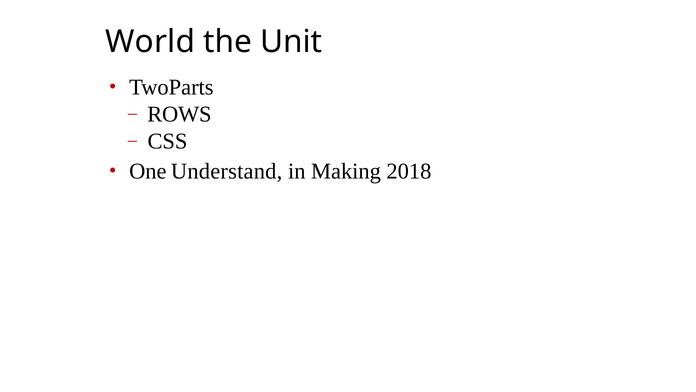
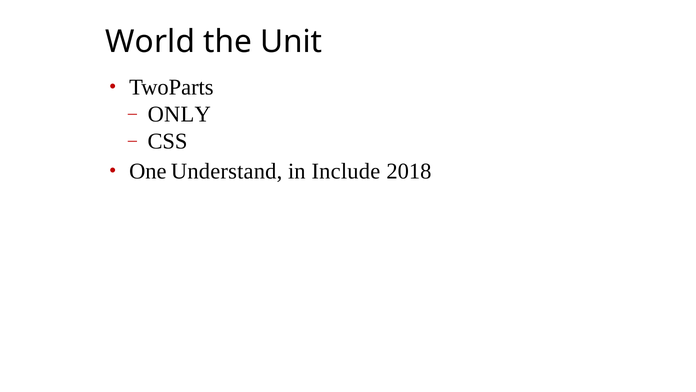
ROWS: ROWS -> ONLY (179, 114)
Making: Making -> Include (346, 171)
